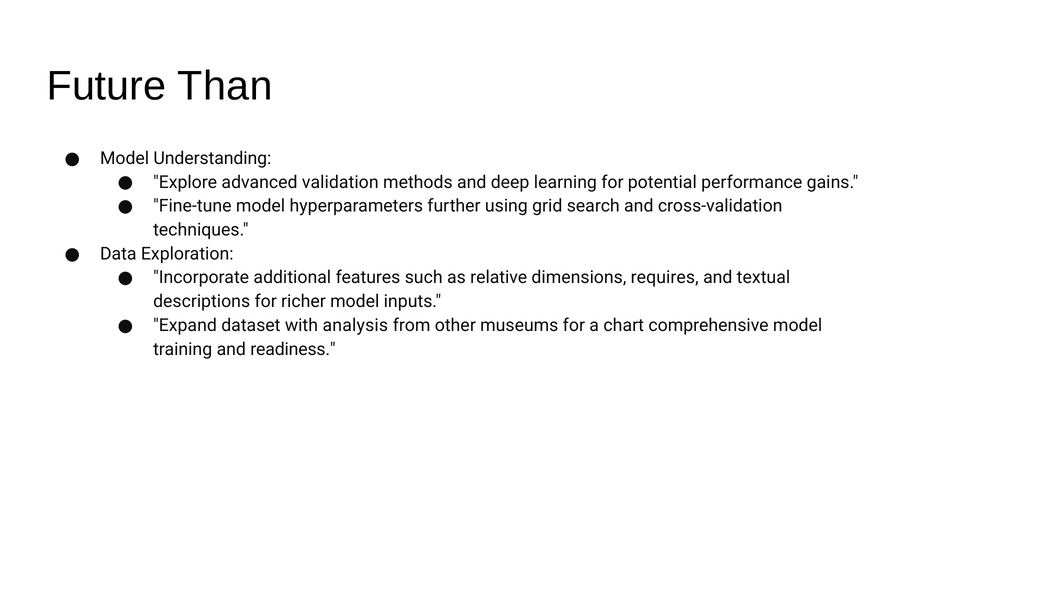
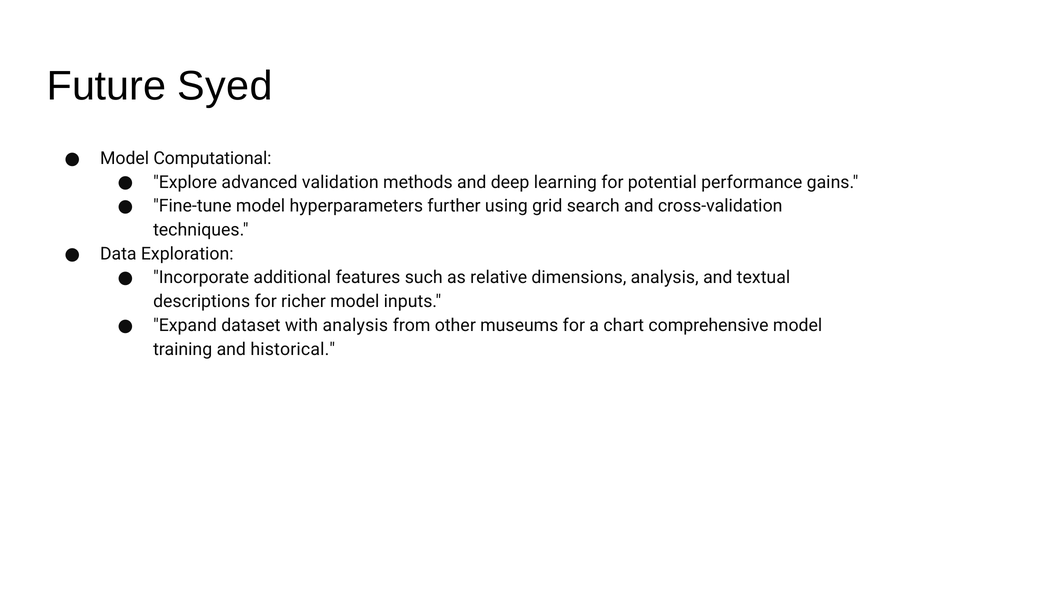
Than: Than -> Syed (225, 86)
Understanding: Understanding -> Computational (212, 158)
dimensions requires: requires -> analysis (665, 278)
readiness: readiness -> historical (293, 349)
